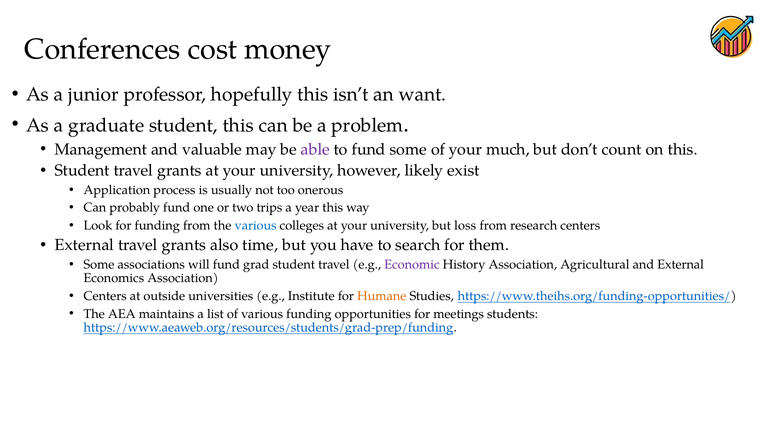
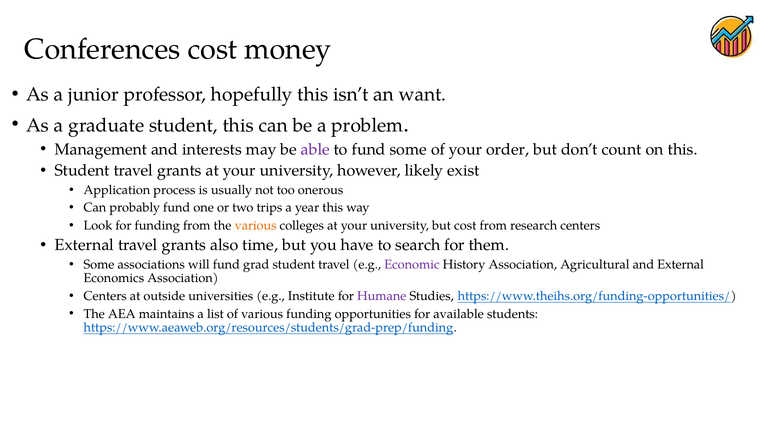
valuable: valuable -> interests (212, 149)
much: much -> order (508, 149)
various colour: blue -> orange (256, 225)
but loss: loss -> cost (465, 225)
Humane colour: orange -> purple (382, 296)
meetings: meetings -> available (459, 314)
